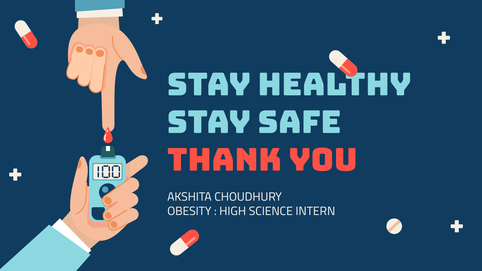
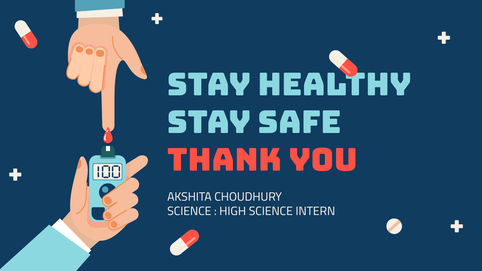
OBESITY: OBESITY -> SCIENCE (189, 211)
